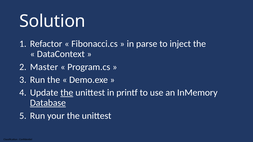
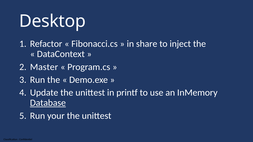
Solution: Solution -> Desktop (52, 21)
parse: parse -> share (147, 44)
the underline: present -> none (67, 93)
